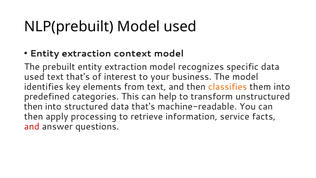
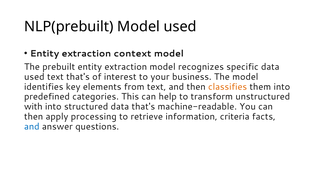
then: then -> with (33, 106)
service: service -> criteria (235, 116)
and colour: red -> blue (32, 126)
